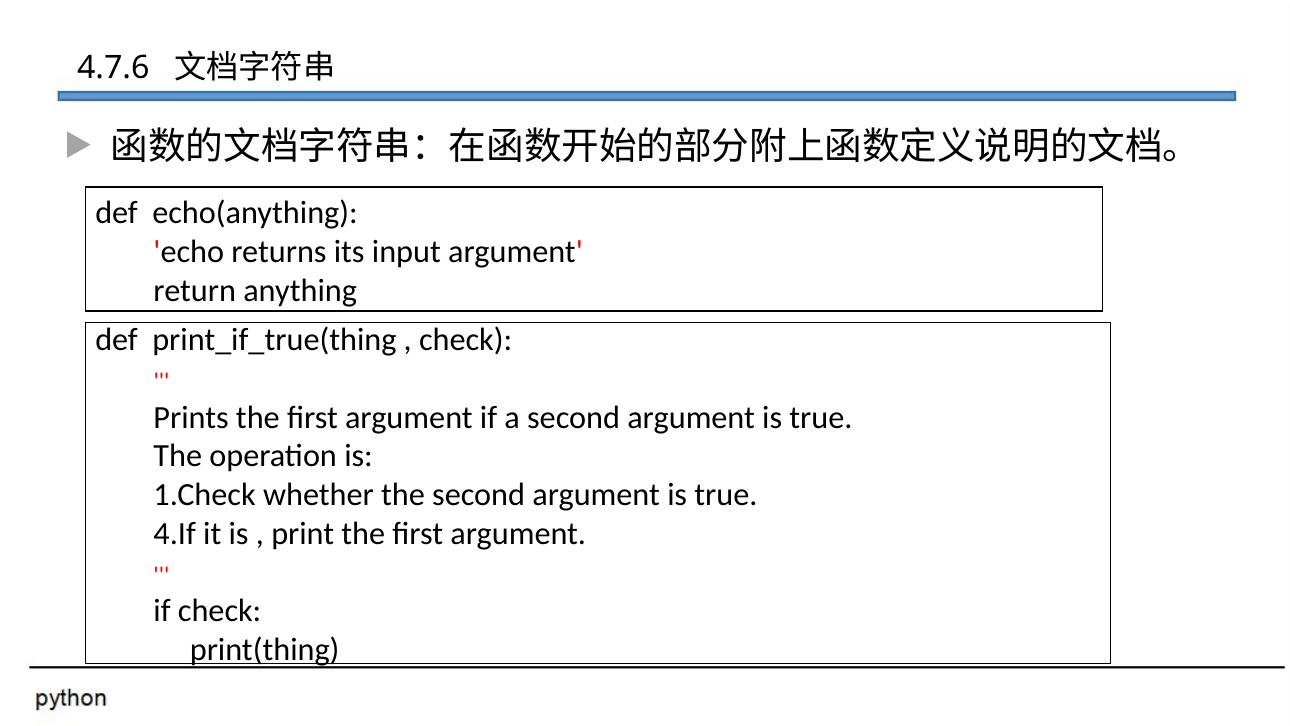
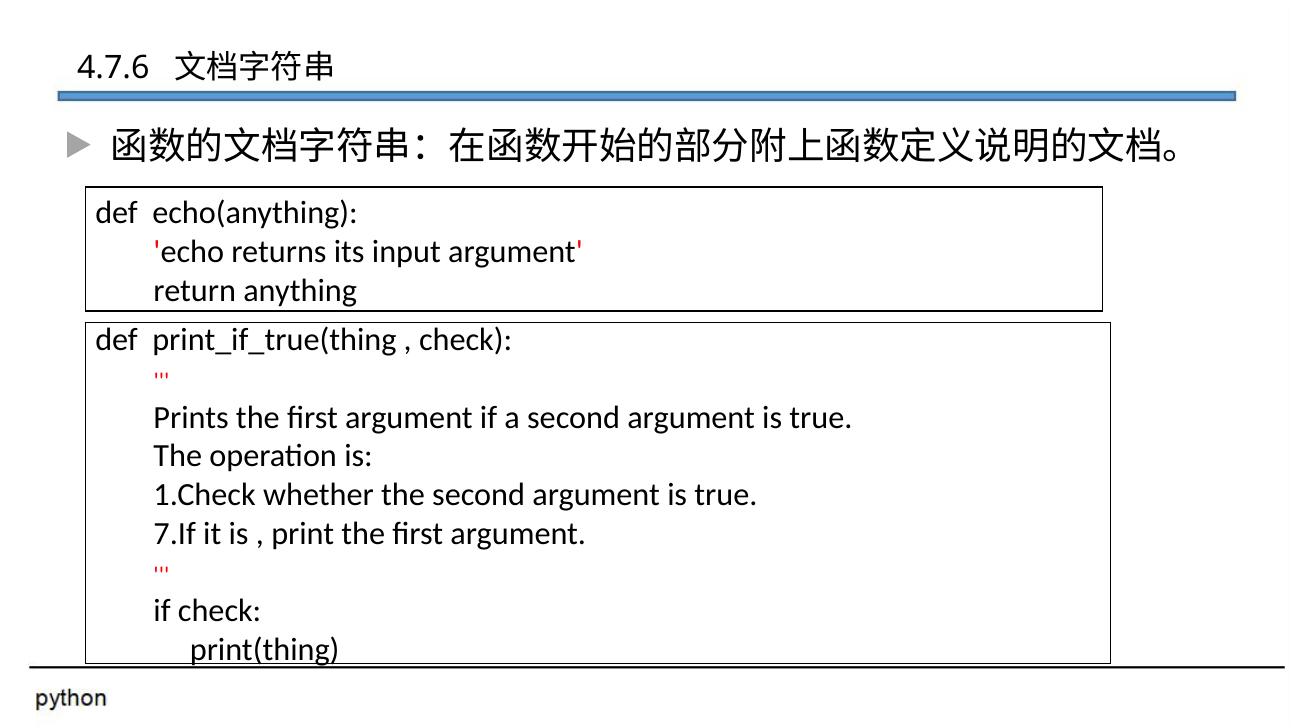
4.If: 4.If -> 7.If (175, 533)
